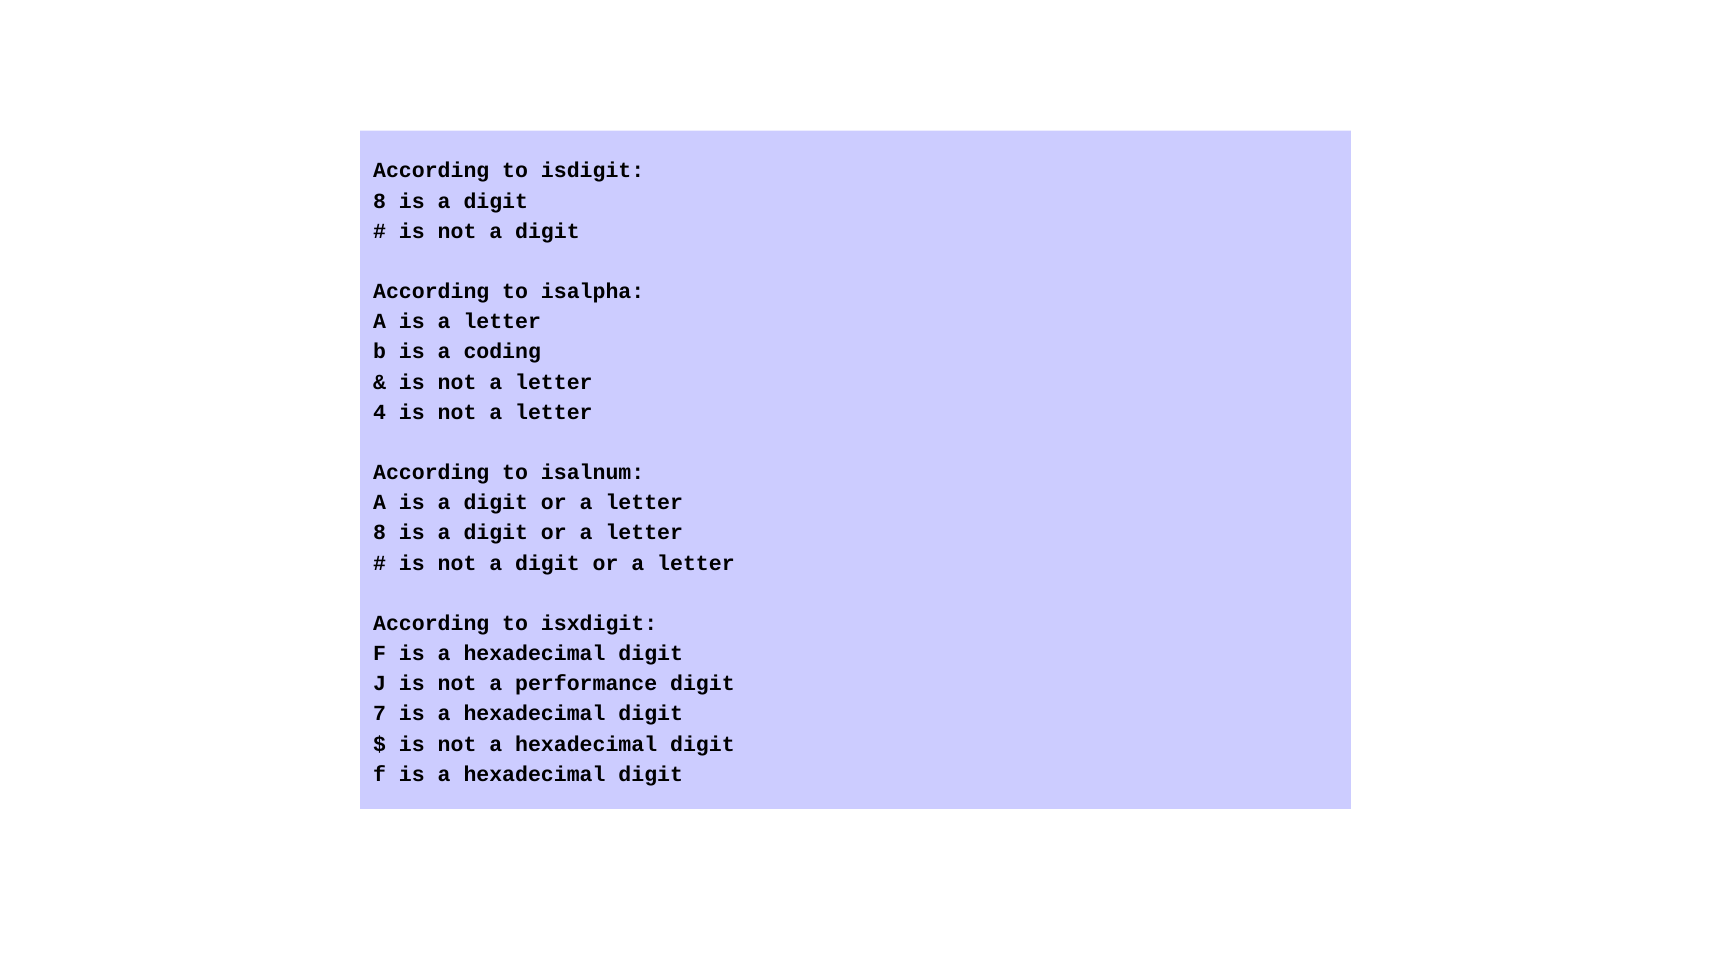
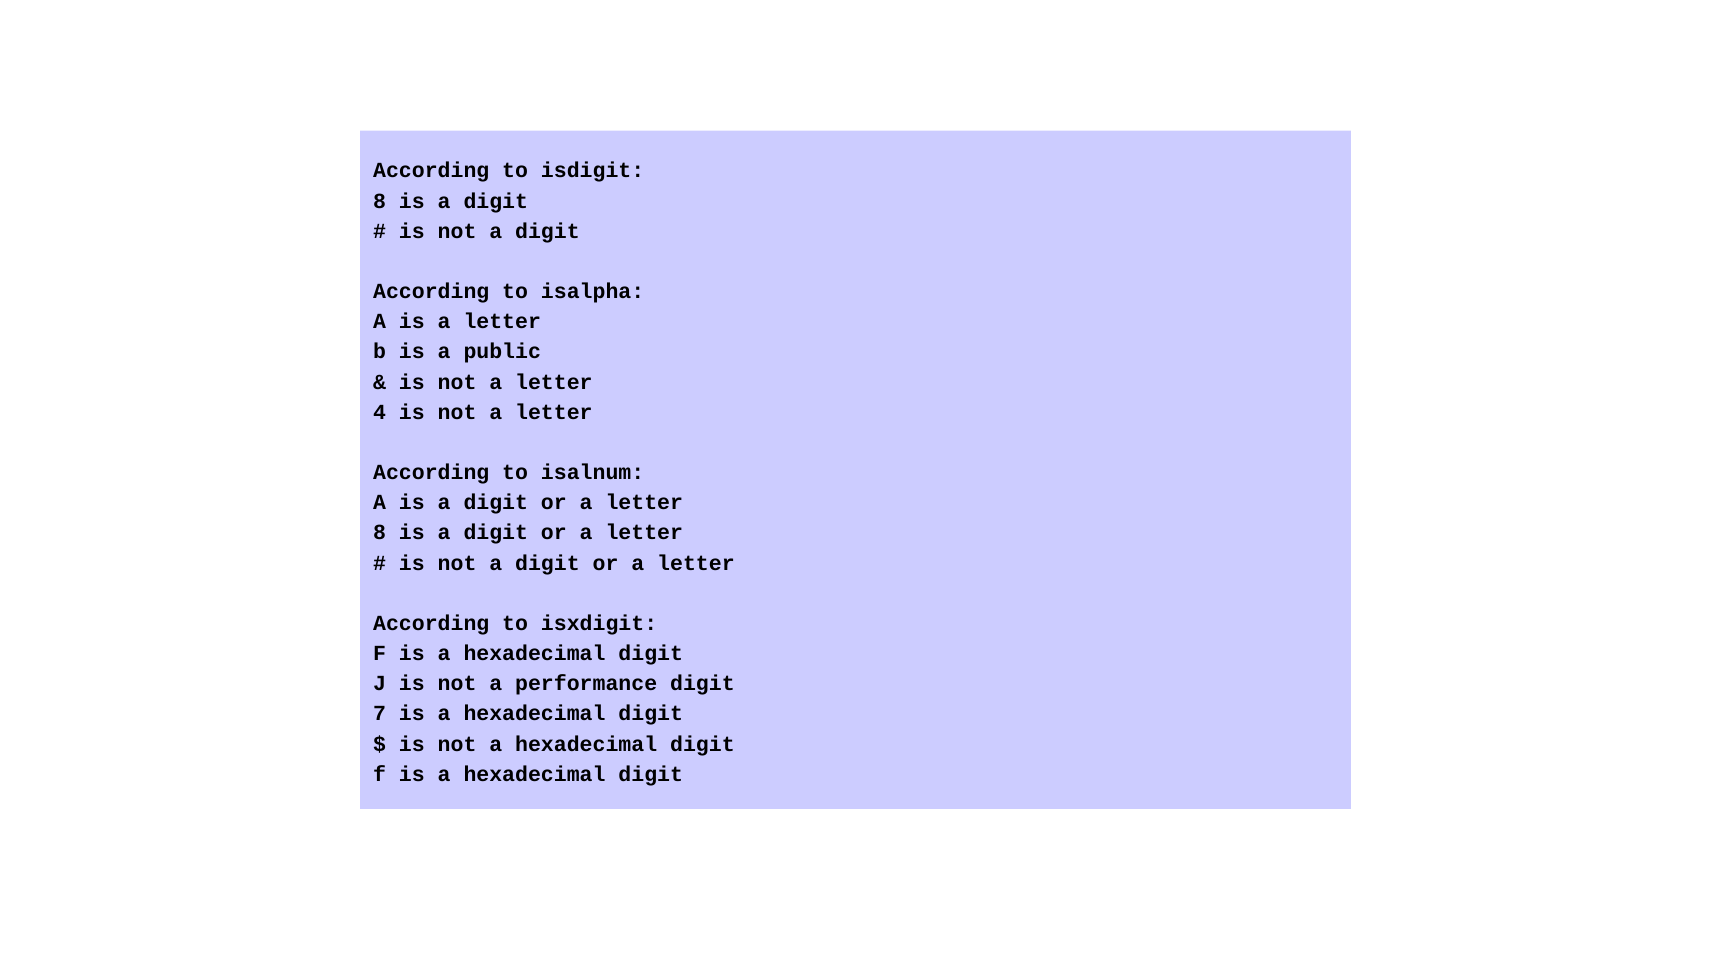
coding: coding -> public (502, 352)
